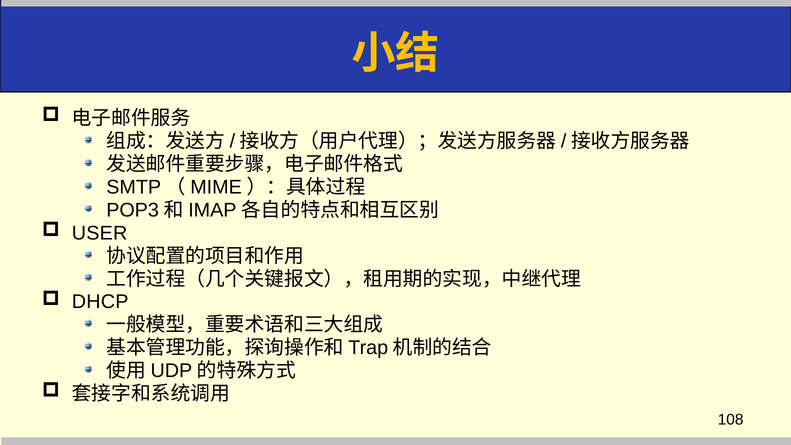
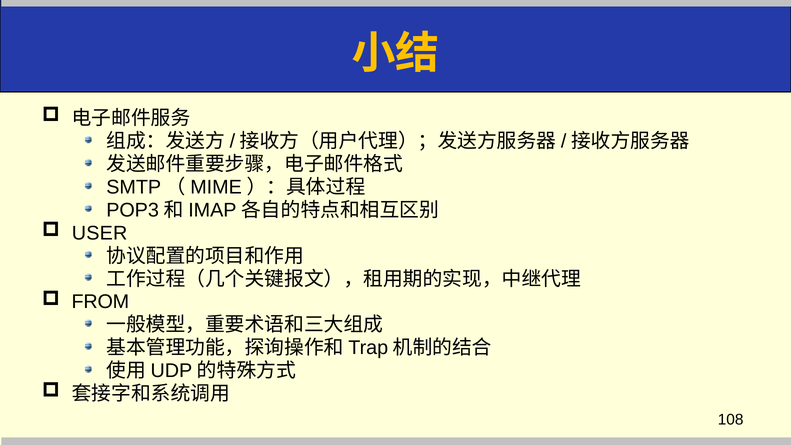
DHCP: DHCP -> FROM (100, 302)
